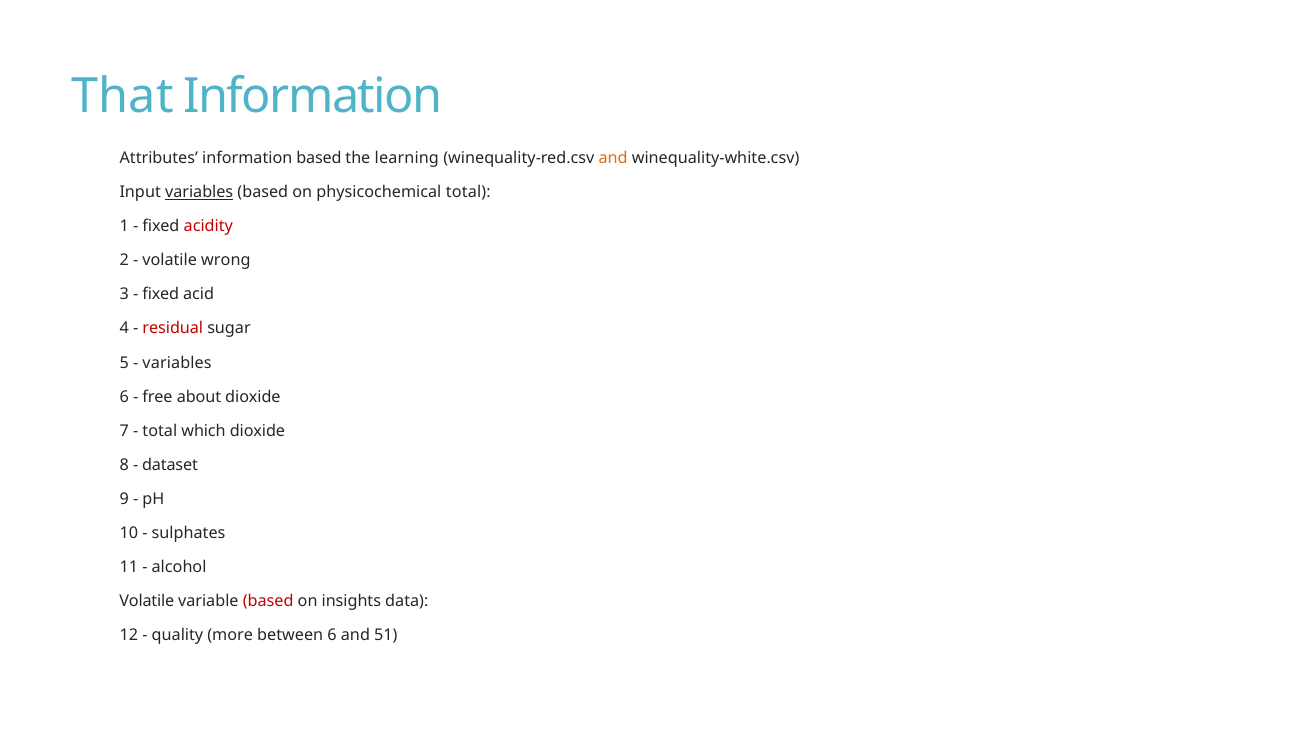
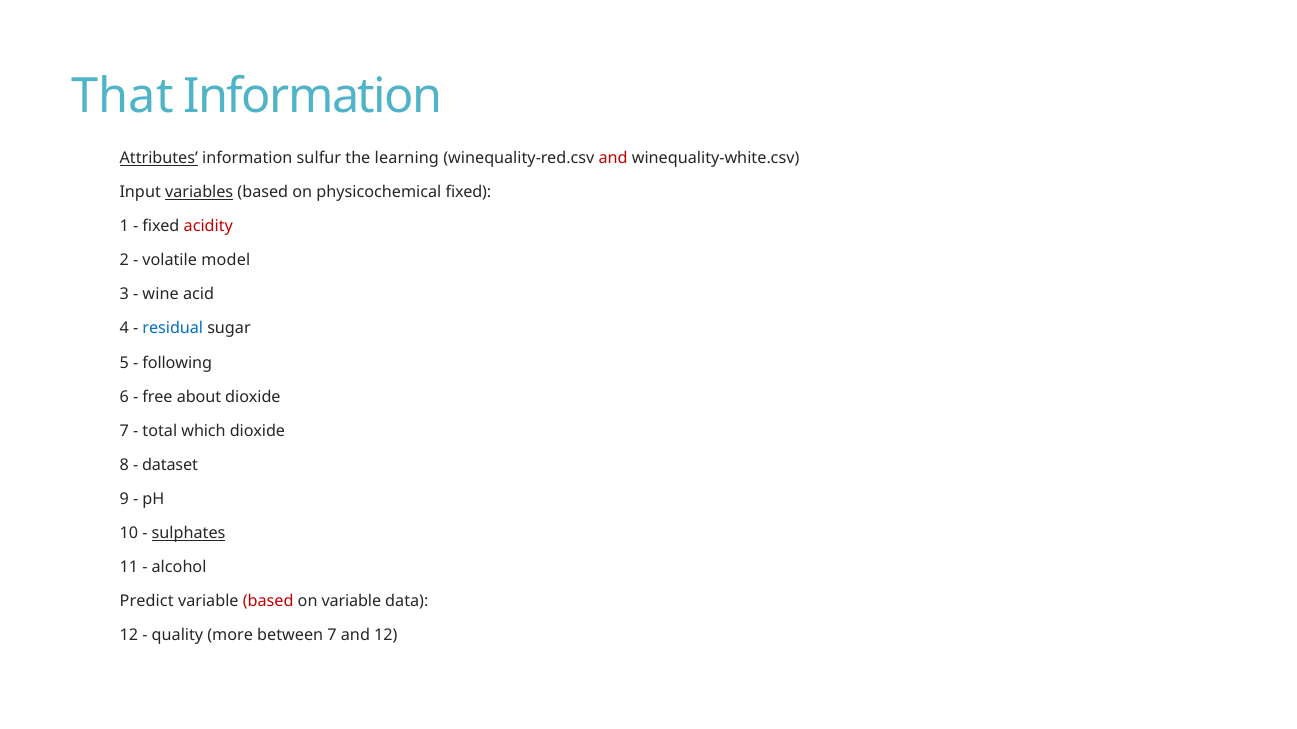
Attributes underline: none -> present (159, 158)
information based: based -> sulfur (319, 158)
and colour: orange -> red (613, 158)
physicochemical total: total -> fixed (468, 192)
wrong: wrong -> model (226, 261)
fixed: fixed -> wine (161, 295)
residual colour: red -> blue (173, 329)
variables: variables -> following (177, 363)
sulphates underline: none -> present (189, 534)
Volatile: Volatile -> Predict (147, 602)
on insights: insights -> variable (351, 602)
between 6: 6 -> 7 (332, 636)
and 51: 51 -> 12 (386, 636)
